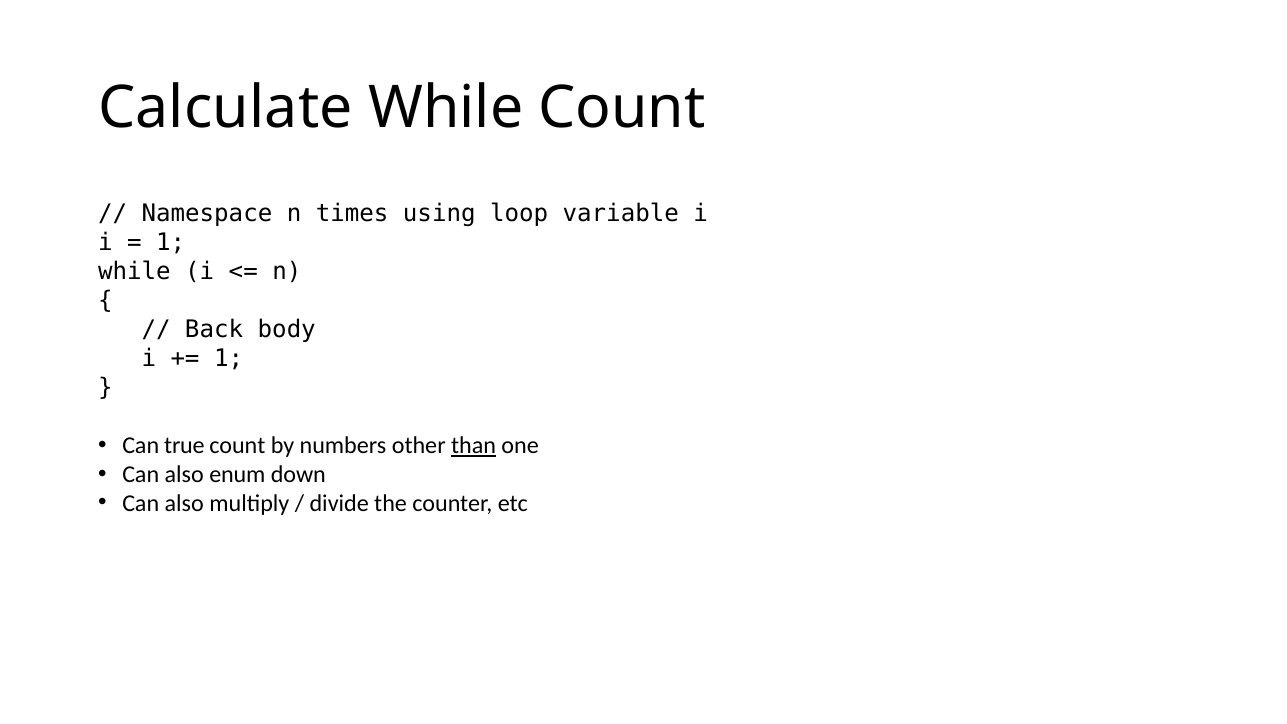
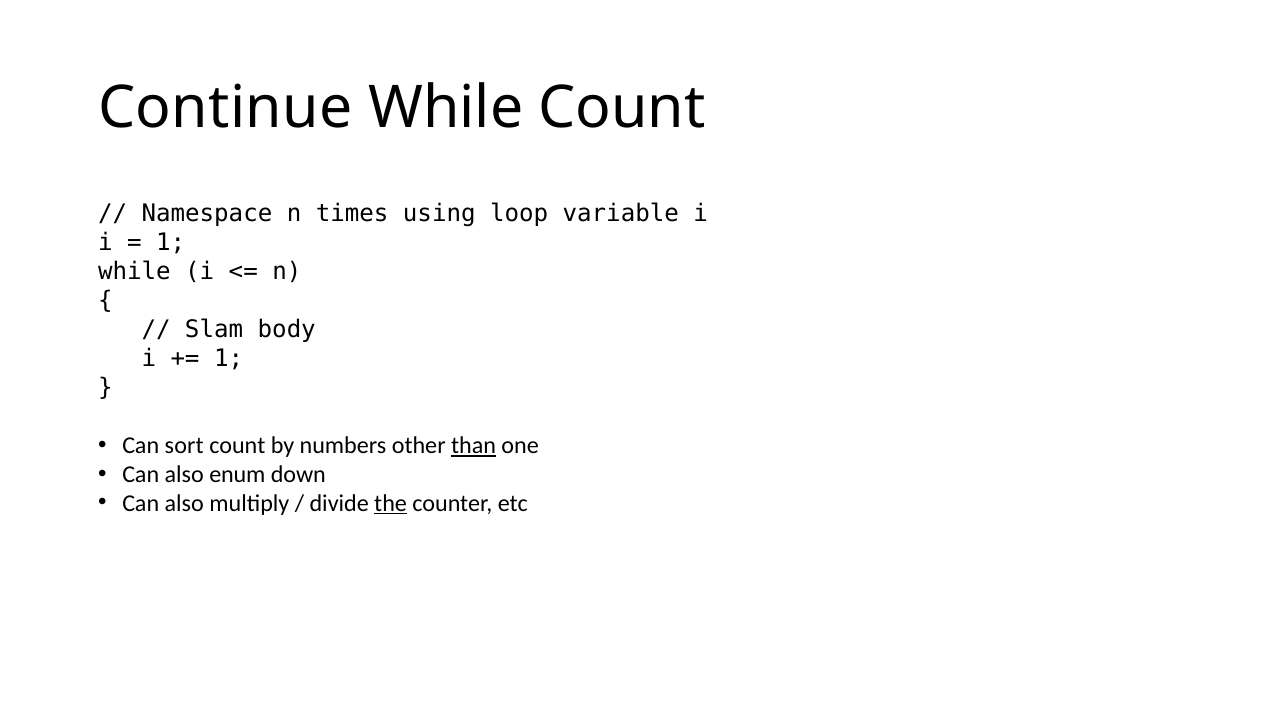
Calculate: Calculate -> Continue (225, 108)
Back: Back -> Slam (214, 330)
true: true -> sort (184, 445)
the underline: none -> present (391, 503)
